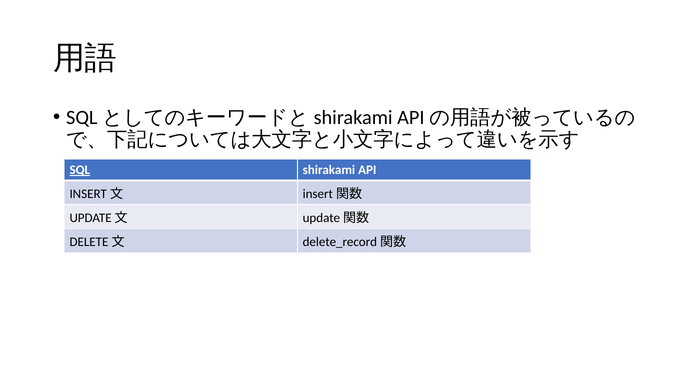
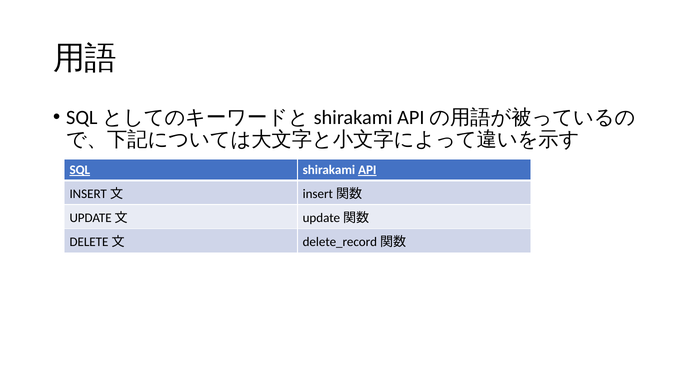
API underline: none -> present (367, 170)
